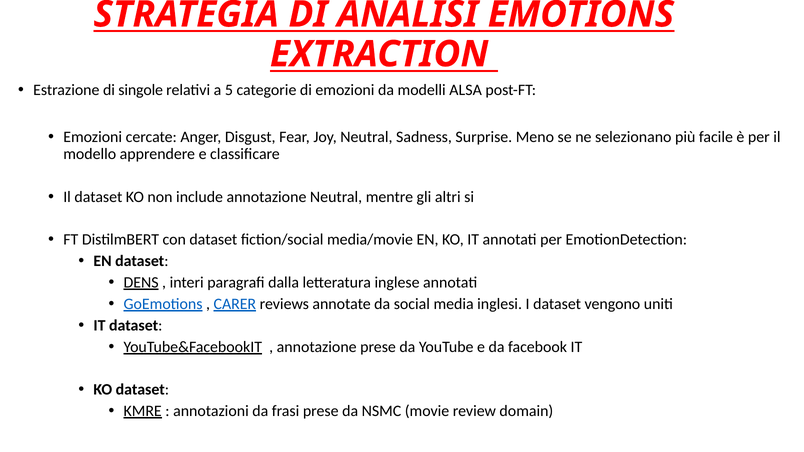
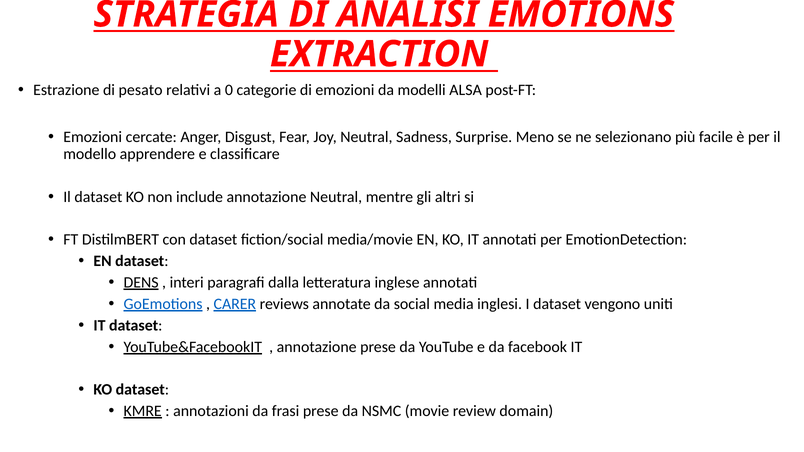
singole: singole -> pesato (141, 90)
5: 5 -> 0 (229, 90)
